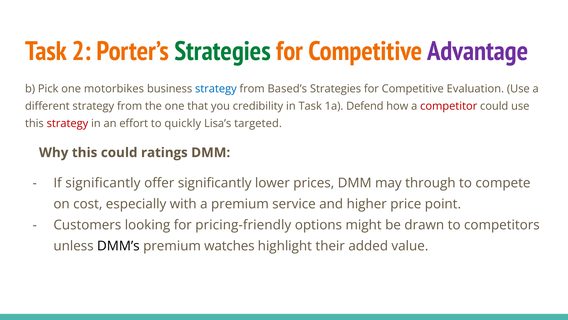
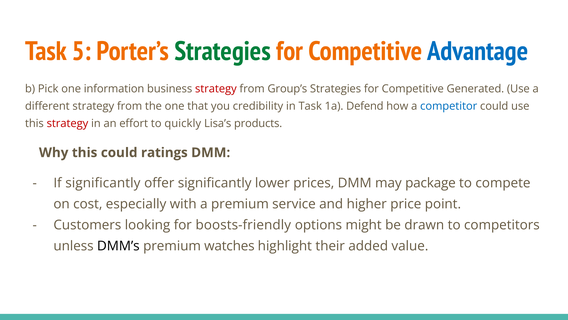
2: 2 -> 5 (81, 51)
Advantage colour: purple -> blue (478, 51)
motorbikes: motorbikes -> information (114, 89)
strategy colour: blue -> red (216, 89)
Based’s: Based’s -> Group’s (287, 89)
Evaluation: Evaluation -> Generated (475, 89)
competitor colour: red -> blue (449, 106)
targeted: targeted -> products (258, 123)
through: through -> package (430, 183)
pricing-friendly: pricing-friendly -> boosts-friendly (243, 225)
